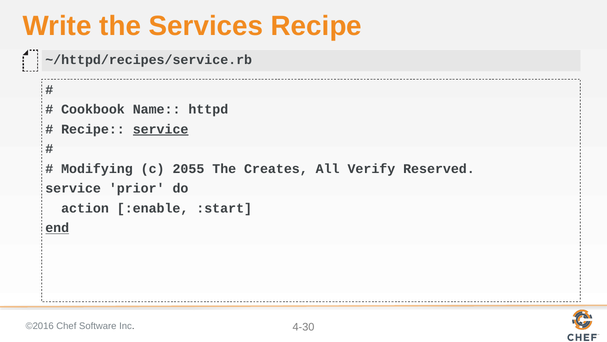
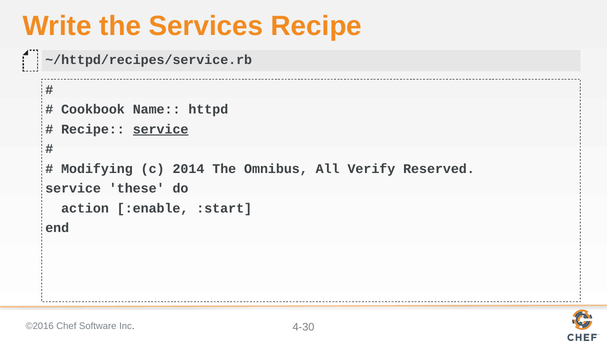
2055: 2055 -> 2014 (188, 168)
Creates: Creates -> Omnibus (276, 168)
prior: prior -> these (137, 188)
end underline: present -> none (57, 228)
